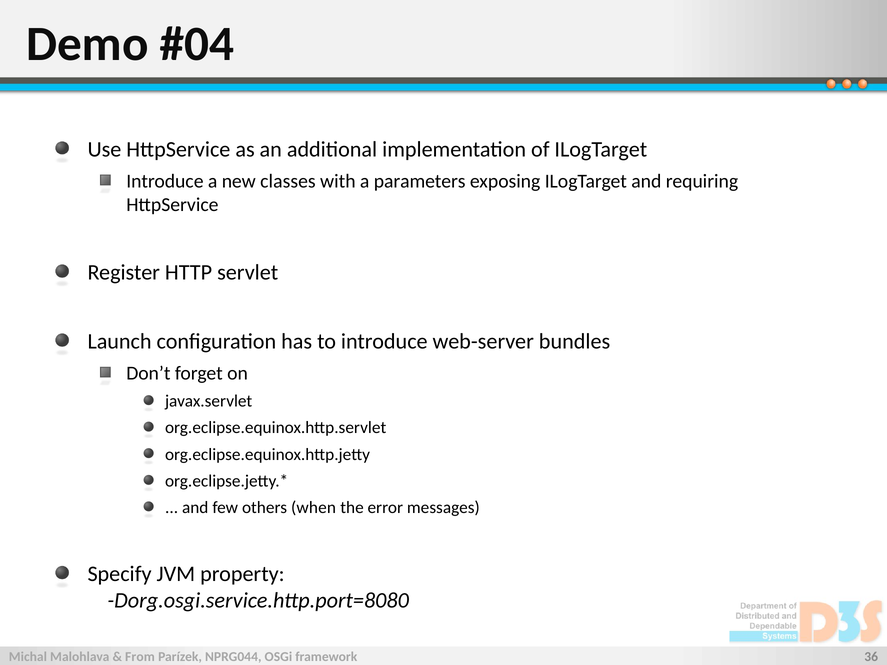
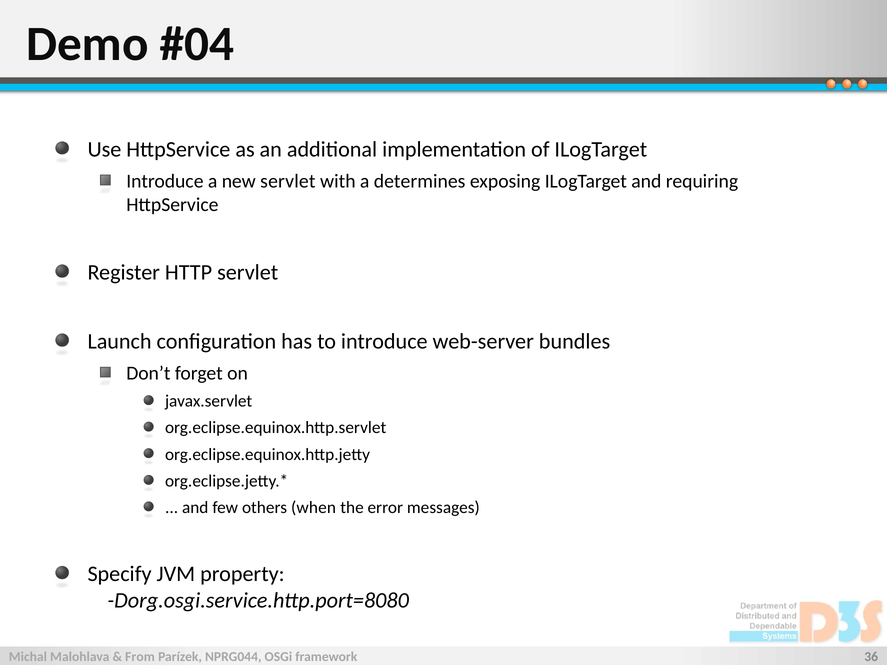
new classes: classes -> servlet (288, 181)
parameters: parameters -> determines (420, 181)
